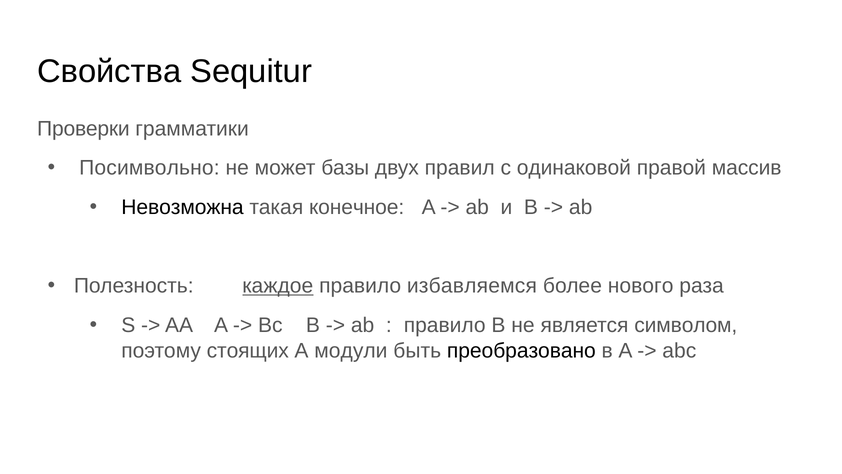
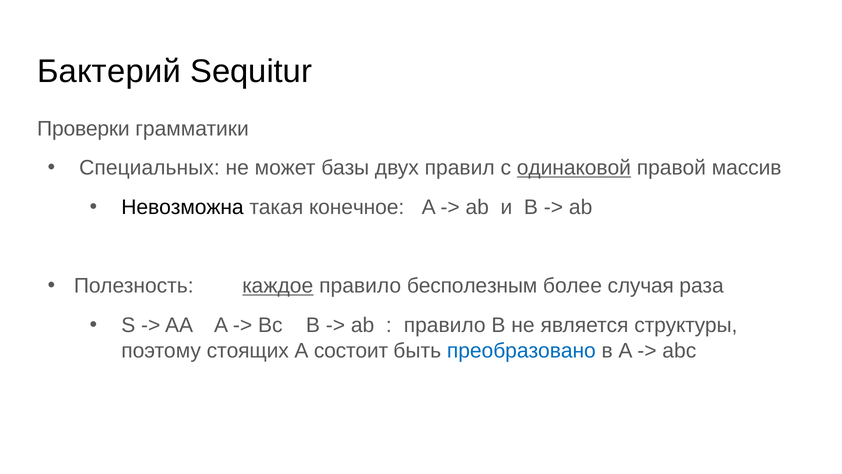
Свойства: Свойства -> Бактерий (109, 71)
Посимвольно: Посимвольно -> Специальных (149, 168)
одинаковой underline: none -> present (574, 168)
избавляемся: избавляемся -> бесполезным (472, 286)
нового: нового -> случая (641, 286)
символом: символом -> структуры (686, 325)
модули: модули -> состоит (351, 350)
преобразовано colour: black -> blue (521, 350)
